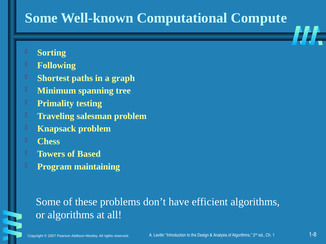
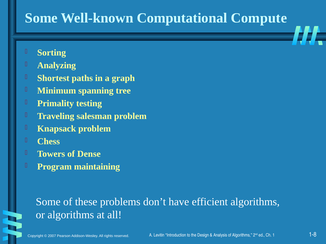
Following: Following -> Analyzing (57, 66)
Based: Based -> Dense (89, 154)
